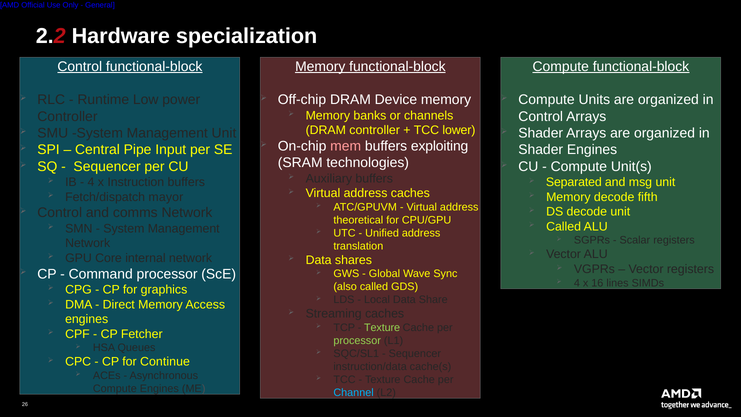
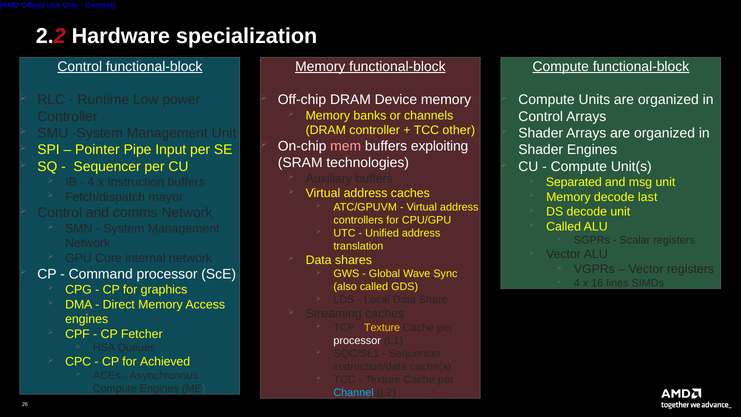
lower: lower -> other (459, 130)
Central: Central -> Pointer (97, 150)
fifth: fifth -> last (648, 197)
theoretical: theoretical -> controllers (358, 220)
Texture colour: light green -> yellow (382, 327)
processor colour: light green -> white (357, 340)
Continue: Continue -> Achieved (165, 362)
